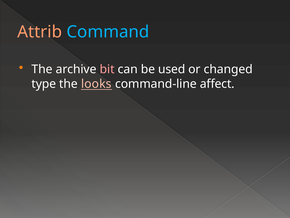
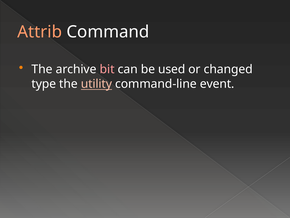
Command colour: light blue -> white (108, 32)
looks: looks -> utility (96, 84)
affect: affect -> event (217, 84)
